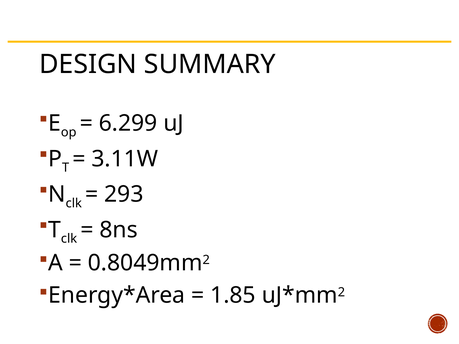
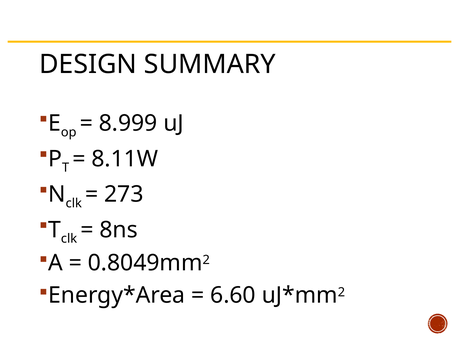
6.299: 6.299 -> 8.999 (128, 124)
3.11W: 3.11W -> 8.11W (125, 159)
293: 293 -> 273 (124, 195)
1.85: 1.85 -> 6.60 (233, 296)
